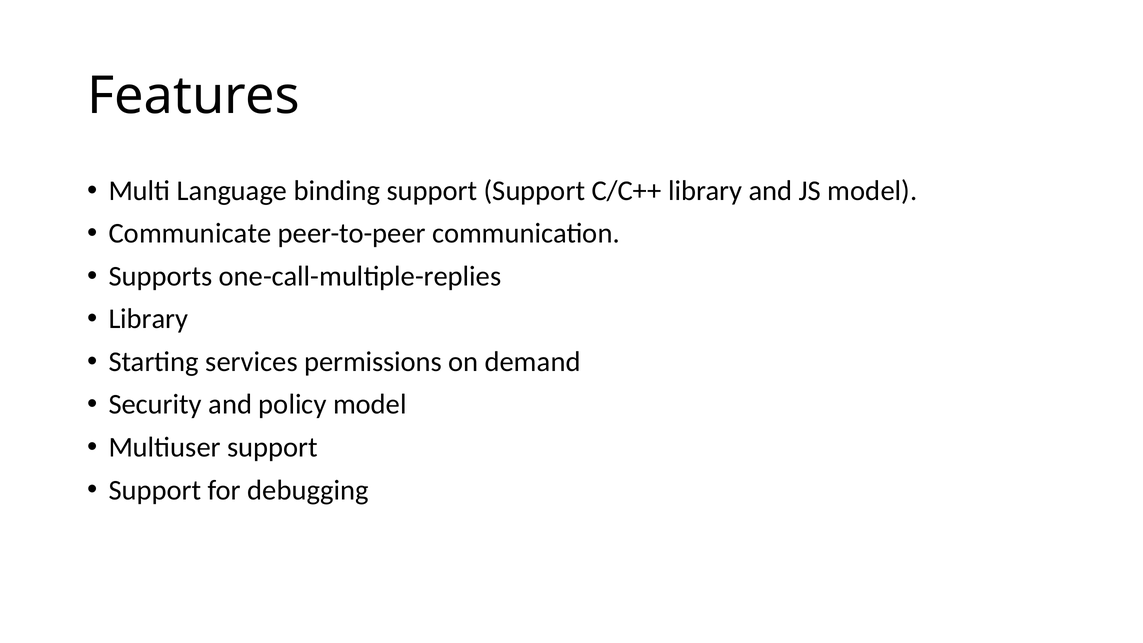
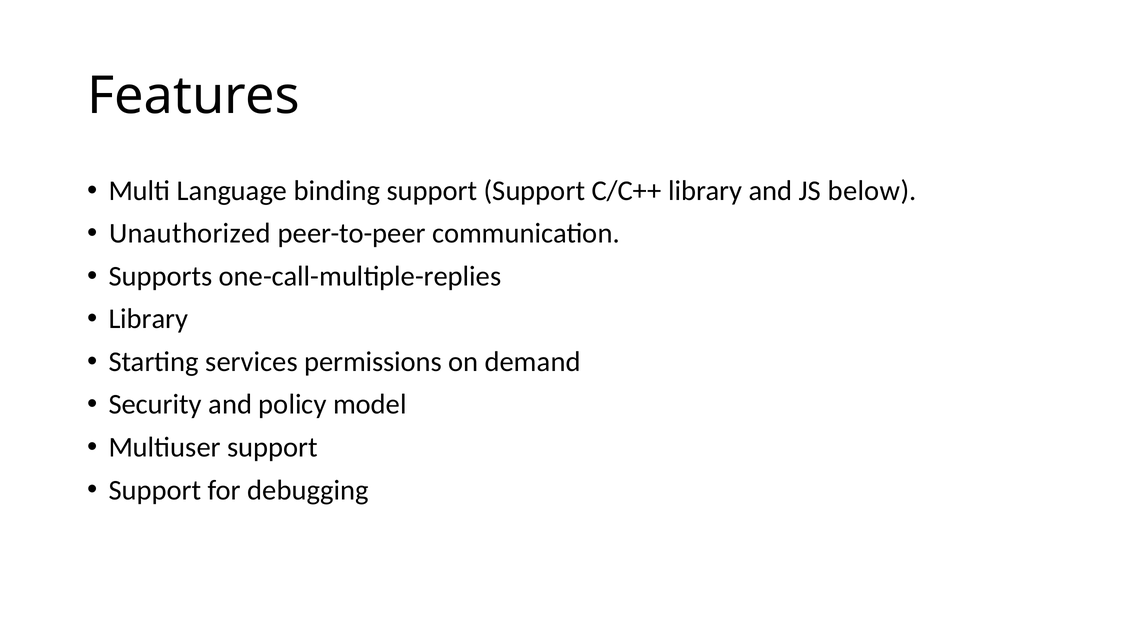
JS model: model -> below (872, 191)
Communicate: Communicate -> Unauthorized (190, 233)
